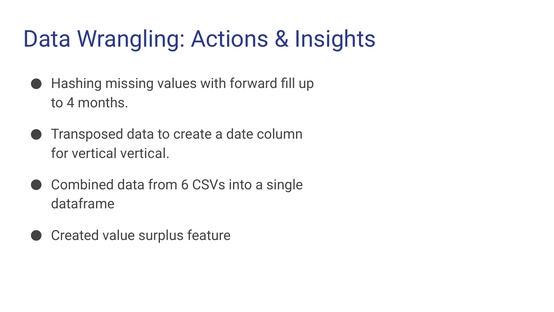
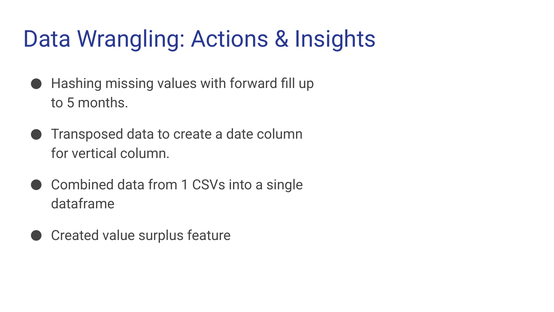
4: 4 -> 5 (71, 103)
vertical vertical: vertical -> column (145, 153)
6: 6 -> 1 (185, 185)
